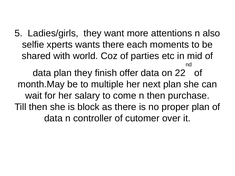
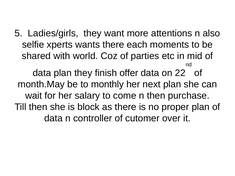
multiple: multiple -> monthly (107, 84)
